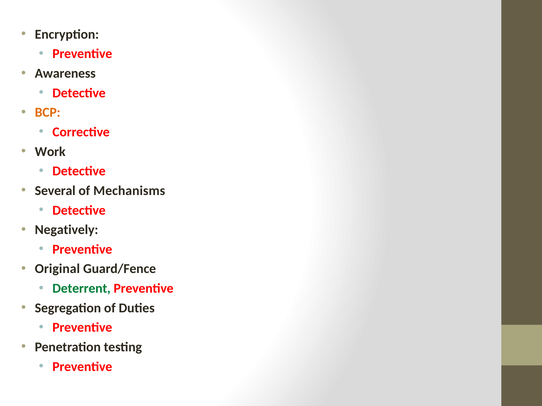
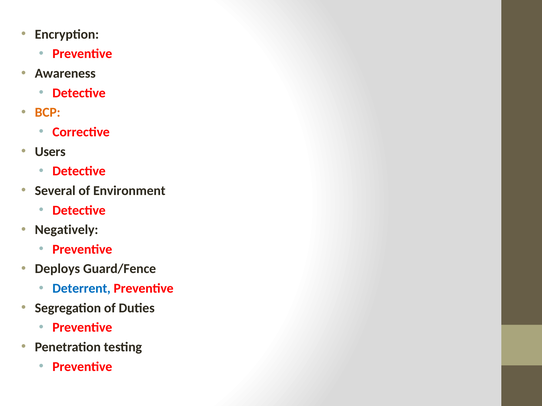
Work: Work -> Users (50, 152)
Mechanisms: Mechanisms -> Environment (129, 191)
Original: Original -> Deploys (57, 269)
Deterrent colour: green -> blue (82, 289)
